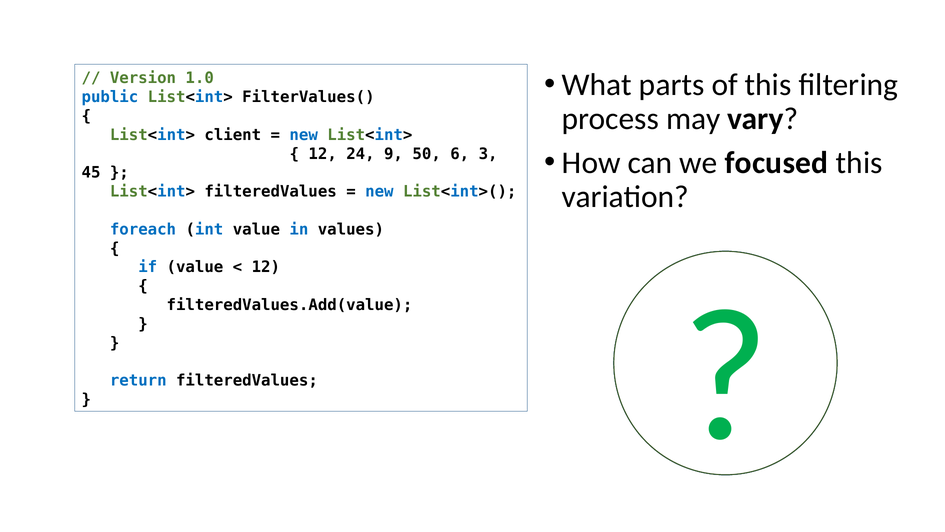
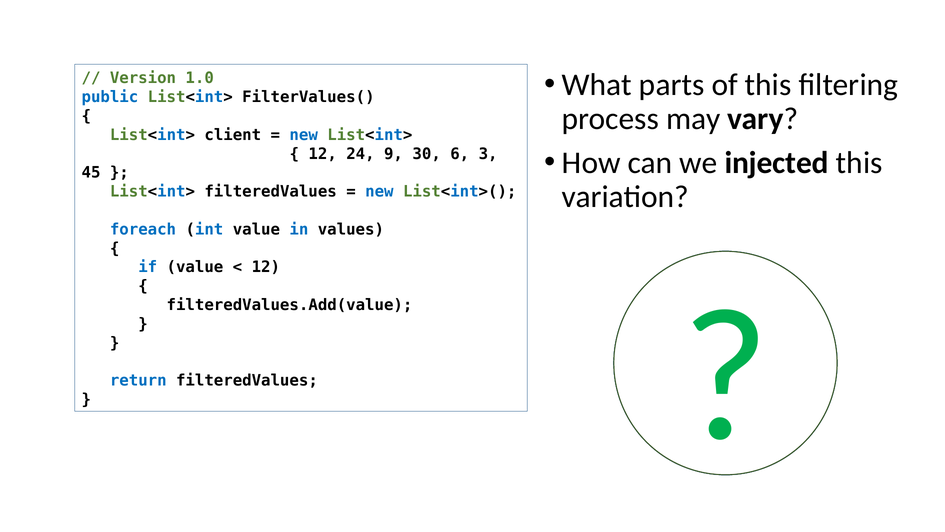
9 50: 50 -> 30 (427, 154)
focused: focused -> injected (777, 162)
